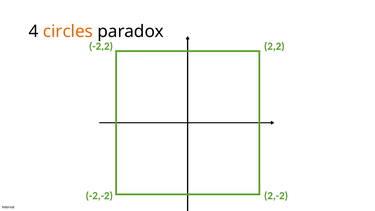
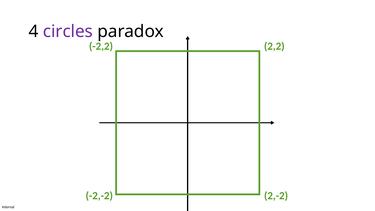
circles colour: orange -> purple (68, 32)
